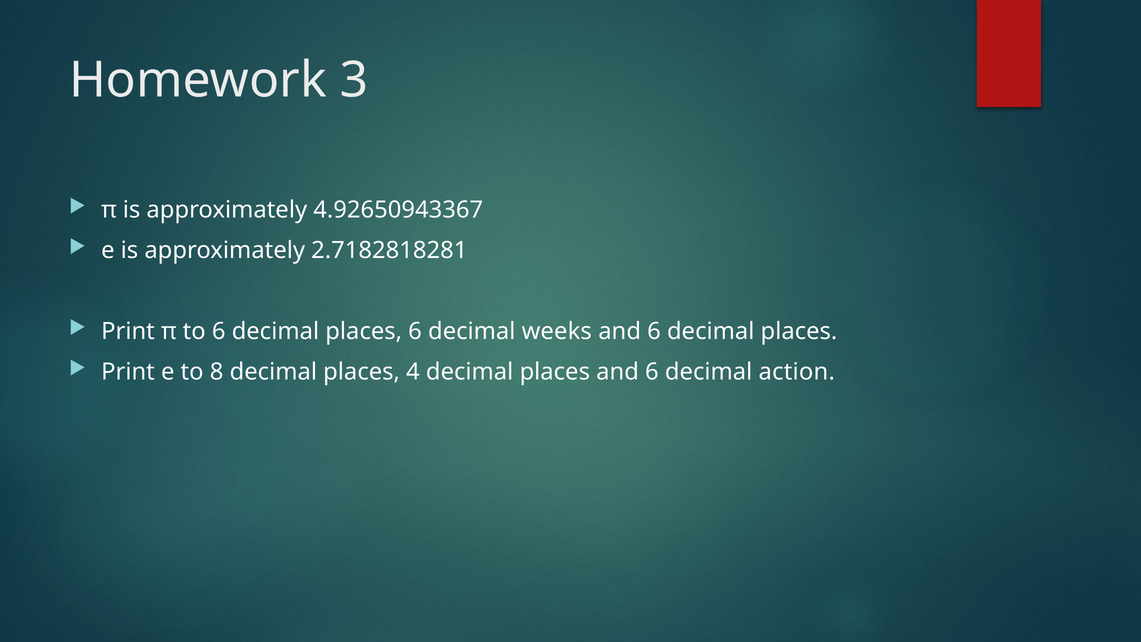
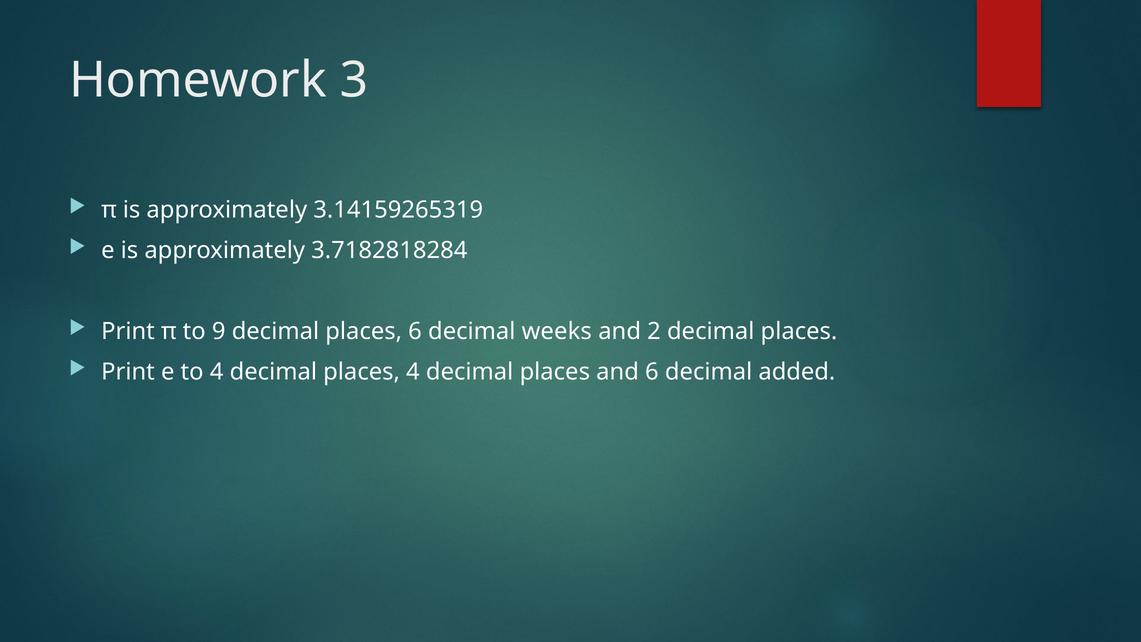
4.92650943367: 4.92650943367 -> 3.14159265319 (398, 210)
2.7182818281: 2.7182818281 -> 3.7182818284 (389, 250)
to 6: 6 -> 9 (219, 331)
6: 6 -> 2 (654, 331)
to 8: 8 -> 4 (217, 372)
action: action -> added (797, 372)
